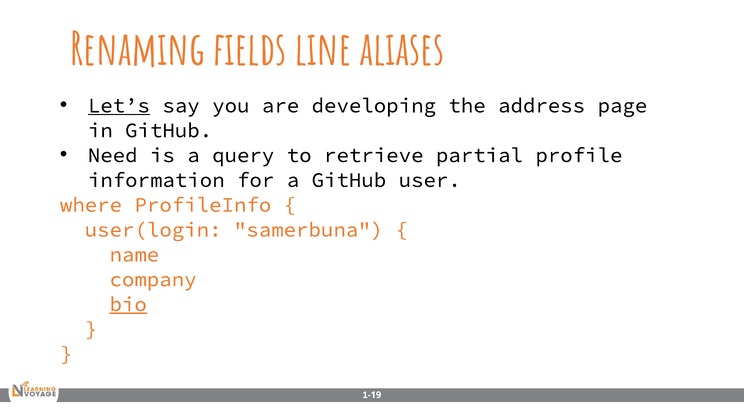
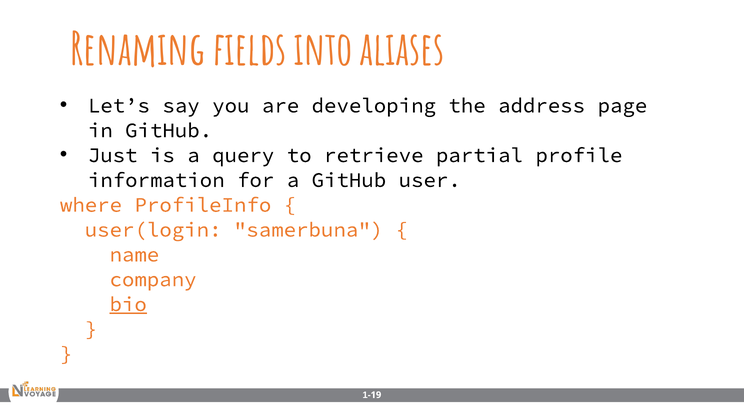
line: line -> into (323, 50)
Let’s underline: present -> none (119, 105)
Need: Need -> Just (113, 155)
